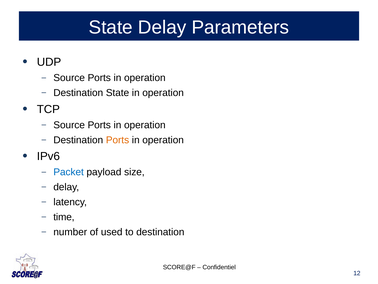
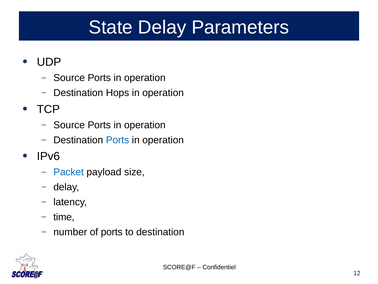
Destination State: State -> Hops (118, 93)
Ports colour: orange -> blue (118, 140)
of used: used -> ports (112, 232)
